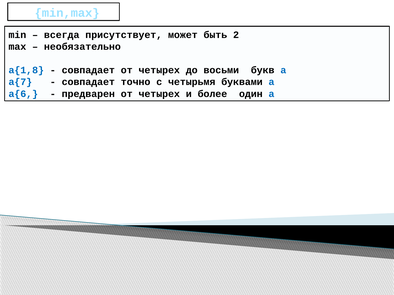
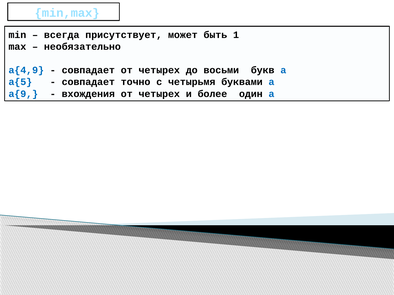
2: 2 -> 1 (236, 35)
a{1,8: a{1,8 -> a{4,9 (26, 70)
a{7: a{7 -> a{5 (20, 82)
a{6: a{6 -> a{9 (23, 94)
предварен: предварен -> вхождения (88, 94)
